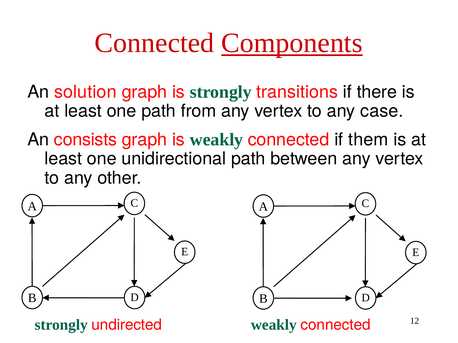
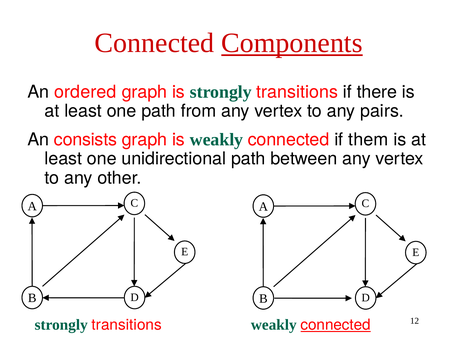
solution: solution -> ordered (85, 92)
case: case -> pairs (382, 111)
undirected: undirected -> transitions (127, 325)
connected underline: none -> present (336, 325)
